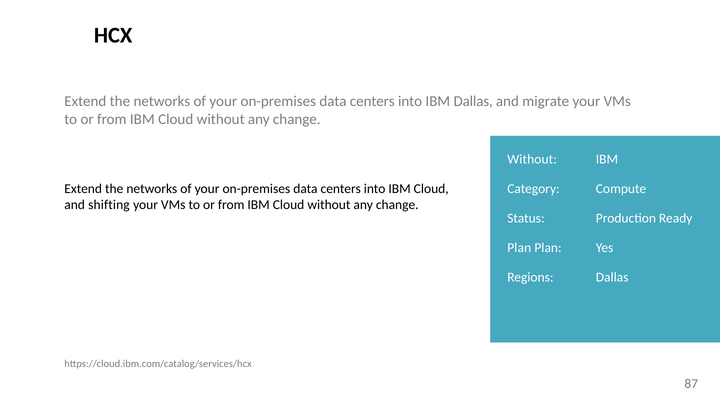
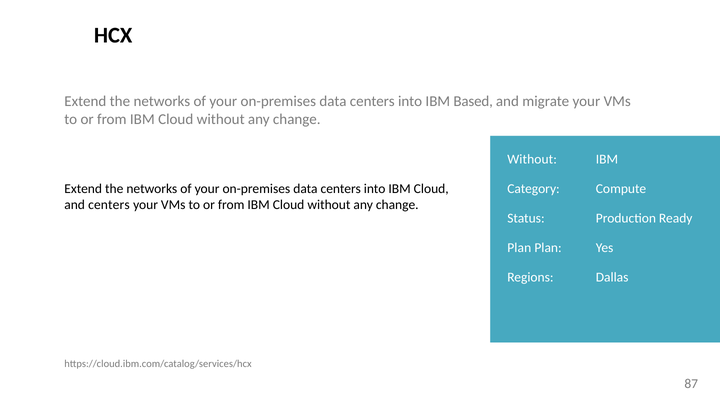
IBM Dallas: Dallas -> Based (473, 101)
and shifting: shifting -> centers (109, 205)
